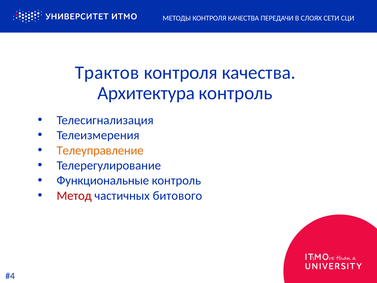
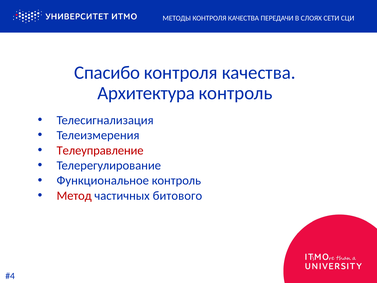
Трактов: Трактов -> Спасибо (107, 73)
Телеуправление colour: orange -> red (100, 150)
Функциональные: Функциональные -> Функциональное (103, 180)
